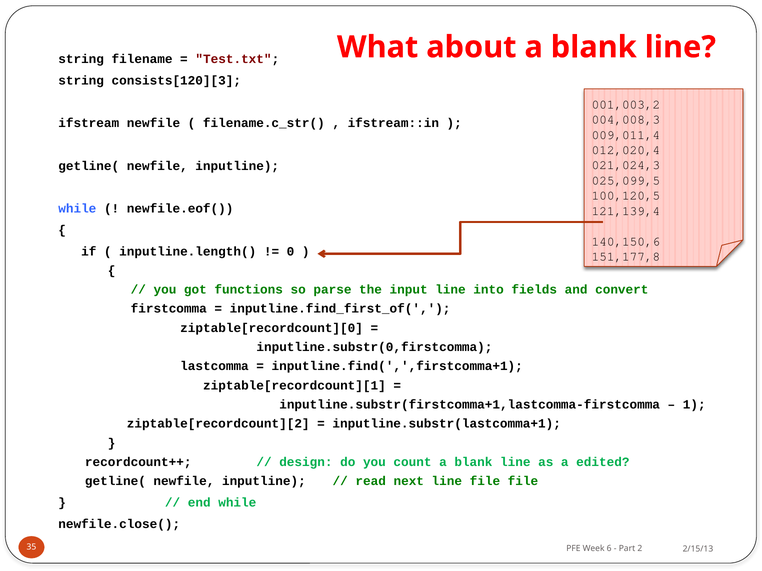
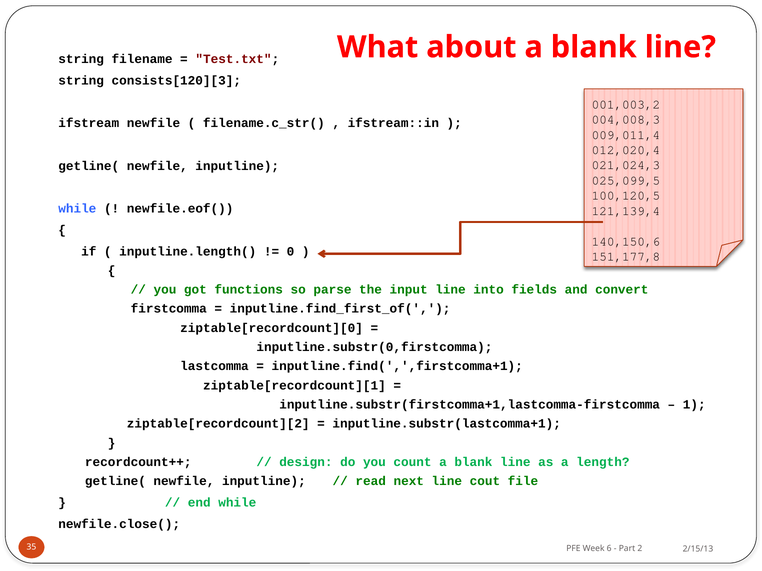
edited: edited -> length (603, 462)
line file: file -> cout (485, 482)
